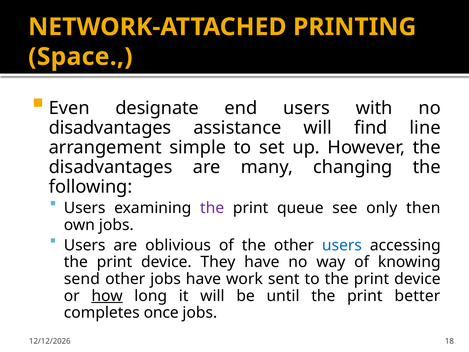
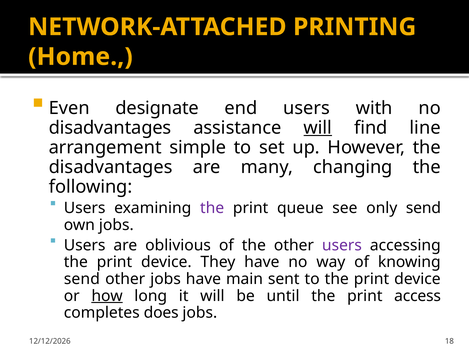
Space: Space -> Home (80, 57)
will underline: none -> present (318, 128)
only then: then -> send (423, 208)
users colour: blue -> purple (342, 245)
work: work -> main (244, 279)
better: better -> access (418, 296)
once: once -> does (161, 313)
